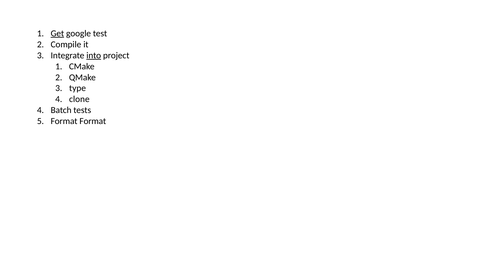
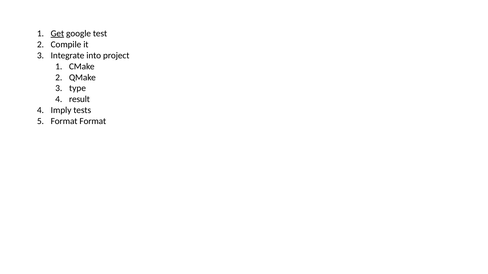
into underline: present -> none (94, 56)
clone: clone -> result (79, 99)
Batch: Batch -> Imply (61, 110)
